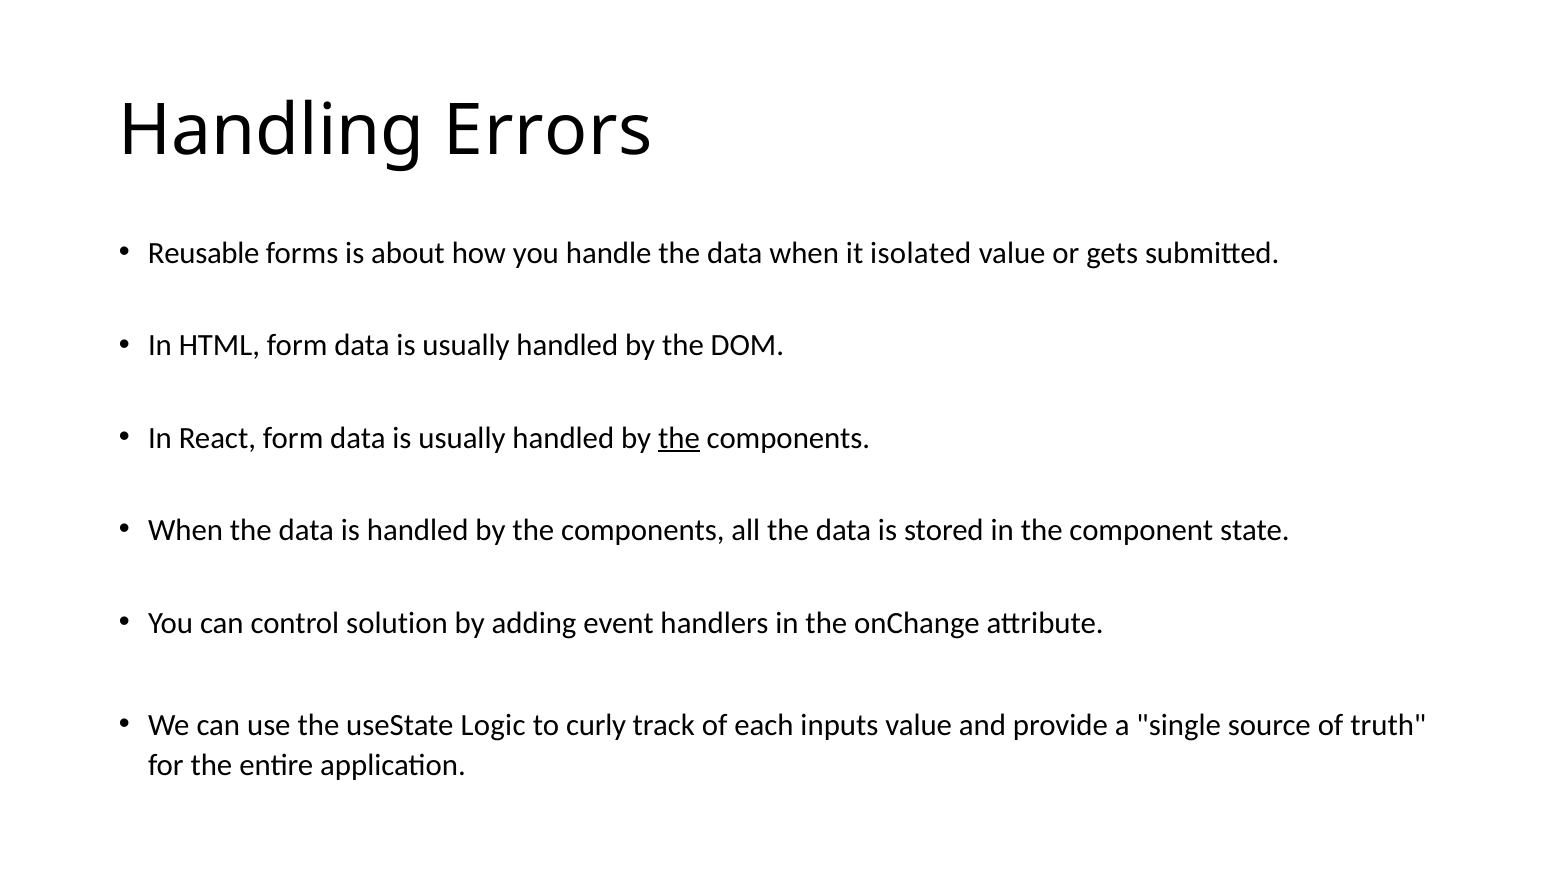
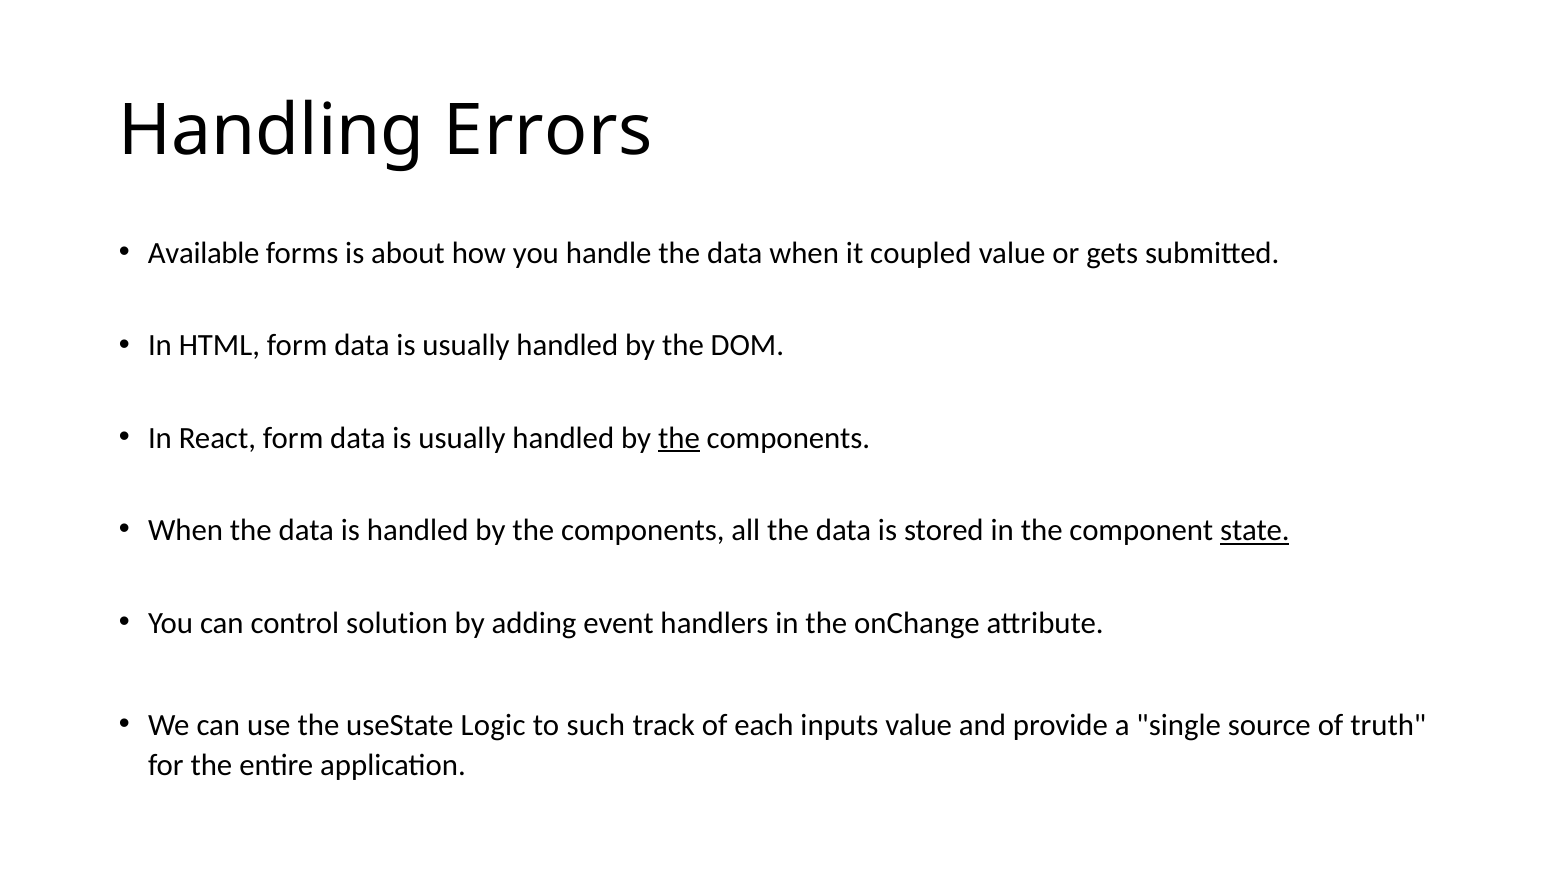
Reusable: Reusable -> Available (204, 253)
isolated: isolated -> coupled (921, 253)
state underline: none -> present (1255, 530)
curly: curly -> such (596, 725)
